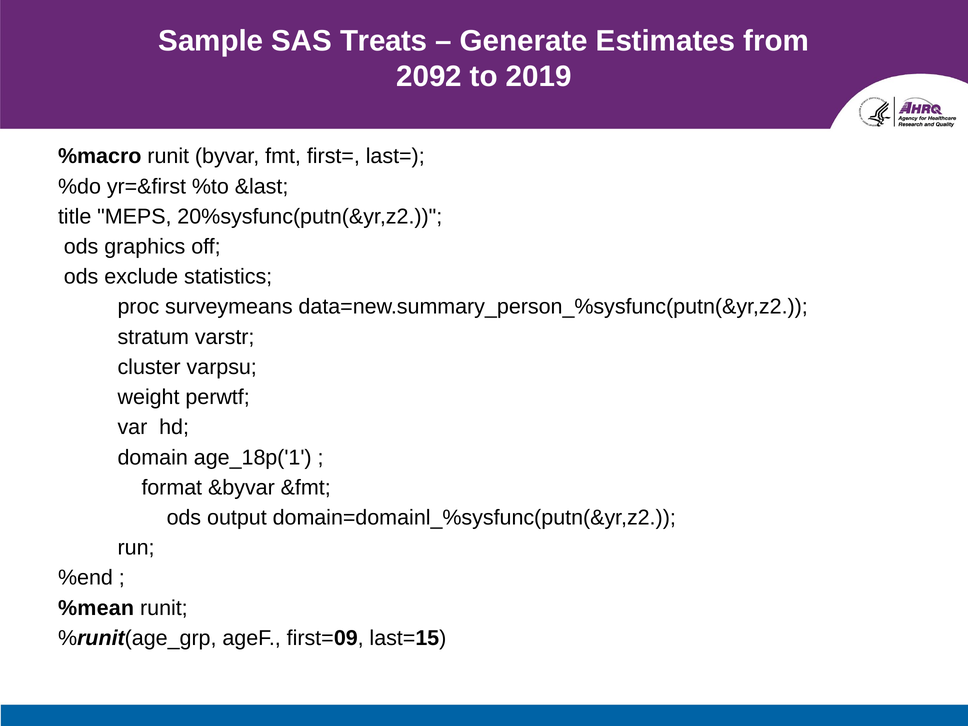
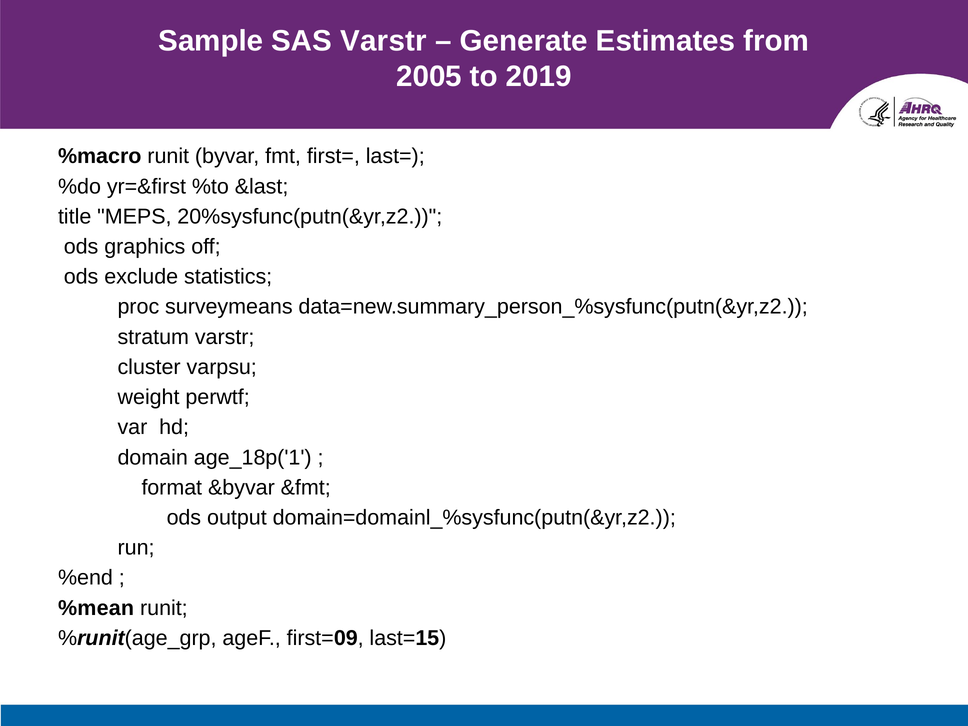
SAS Treats: Treats -> Varstr (384, 41)
2092: 2092 -> 2005 (429, 77)
